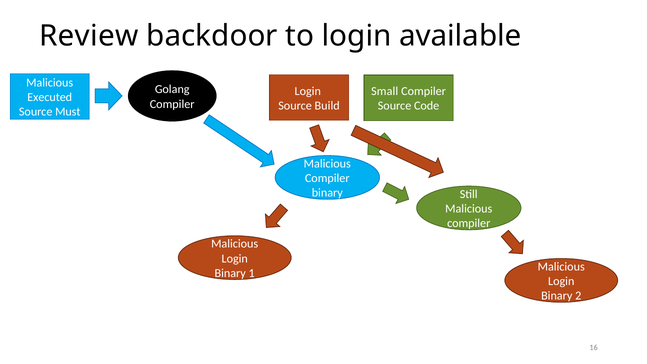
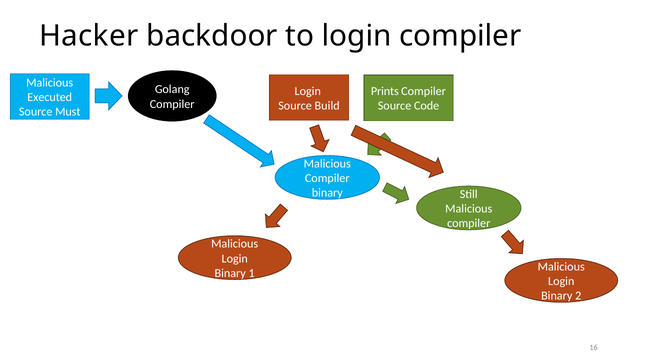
Review: Review -> Hacker (89, 36)
login available: available -> compiler (460, 36)
Small: Small -> Prints (385, 91)
